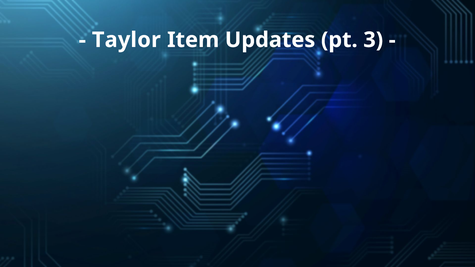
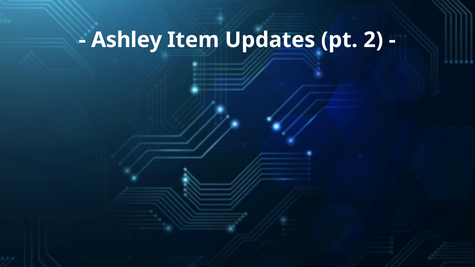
Taylor: Taylor -> Ashley (127, 40)
3: 3 -> 2 (373, 40)
